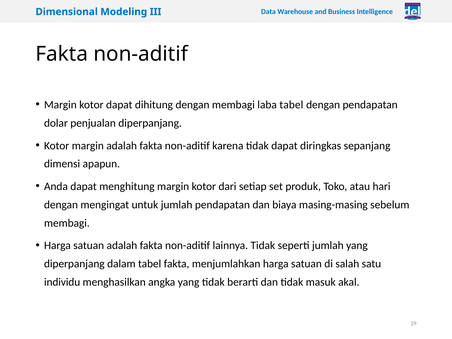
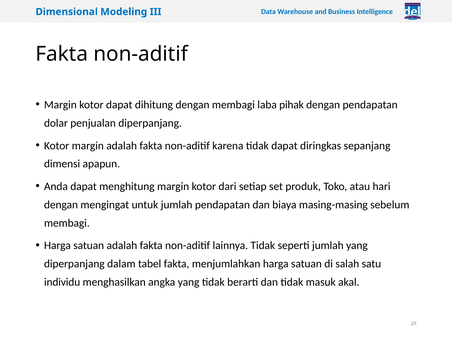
laba tabel: tabel -> pihak (291, 105)
